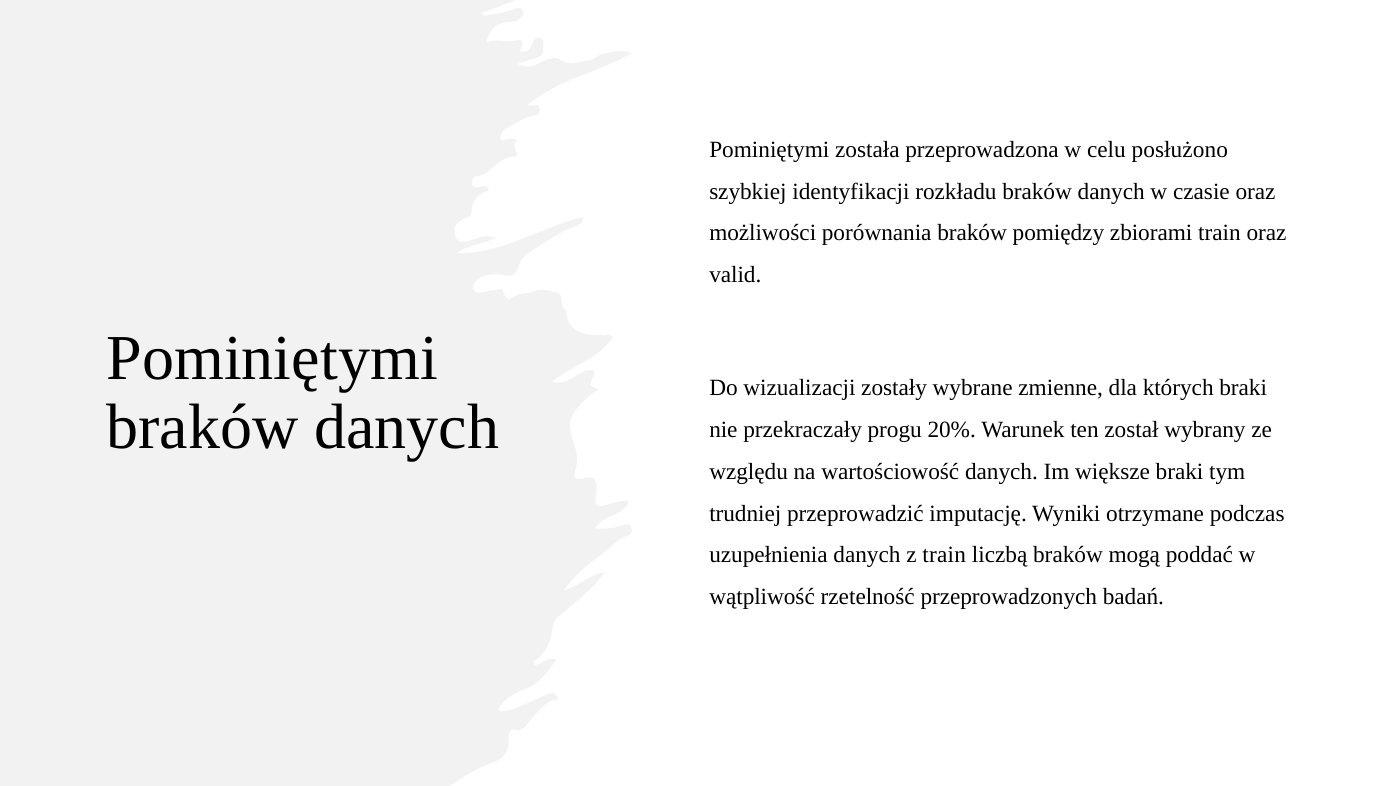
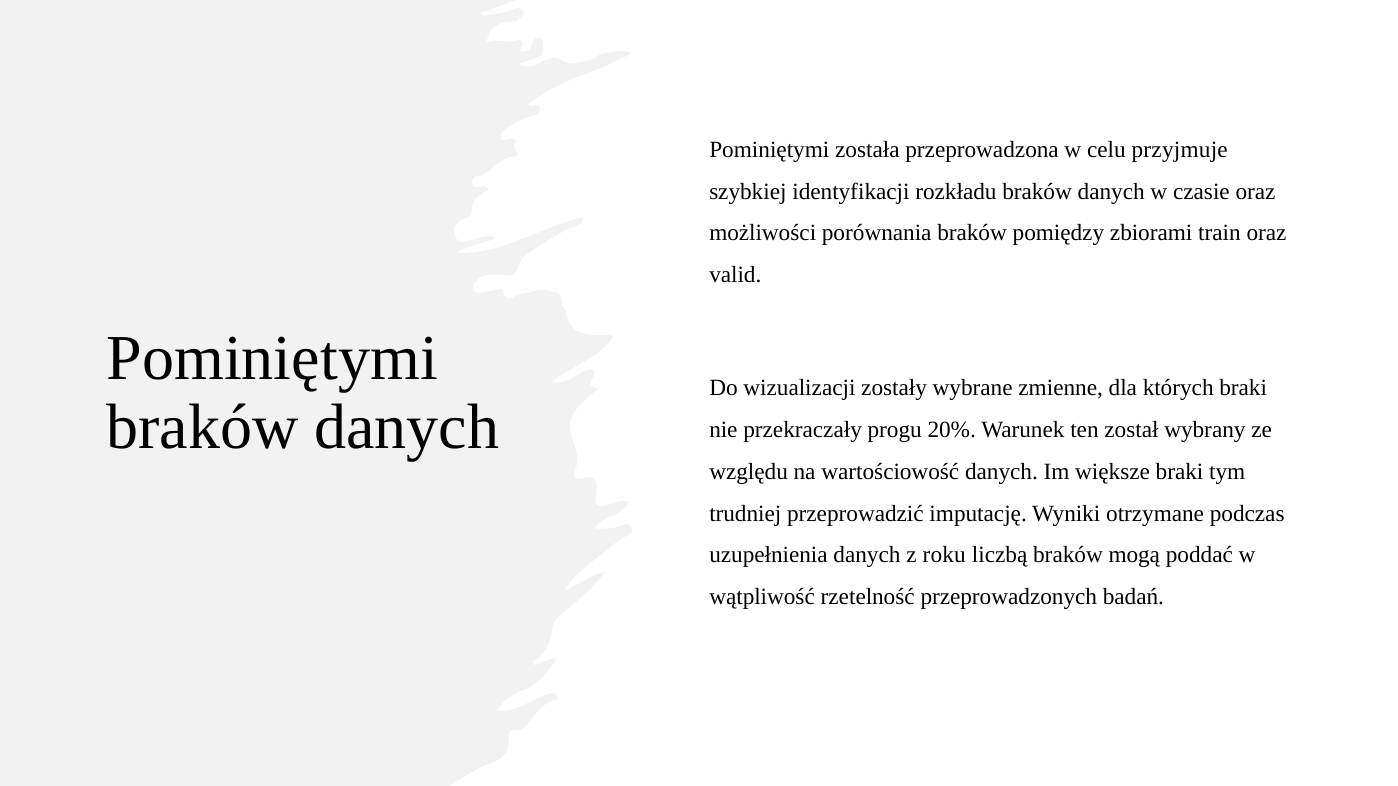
posłużono: posłużono -> przyjmuje (1180, 150)
z train: train -> roku (944, 555)
